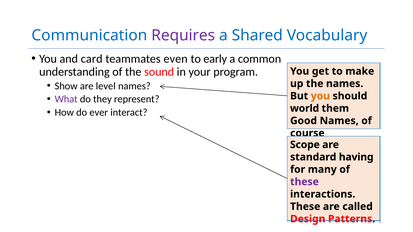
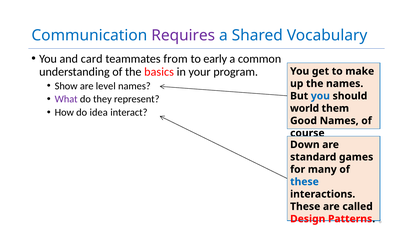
even: even -> from (176, 59)
sound: sound -> basics (159, 72)
you colour: orange -> blue (320, 96)
ever: ever -> idea (99, 113)
Scope: Scope -> Down (305, 145)
having: having -> games (356, 157)
these colour: purple -> blue (304, 182)
